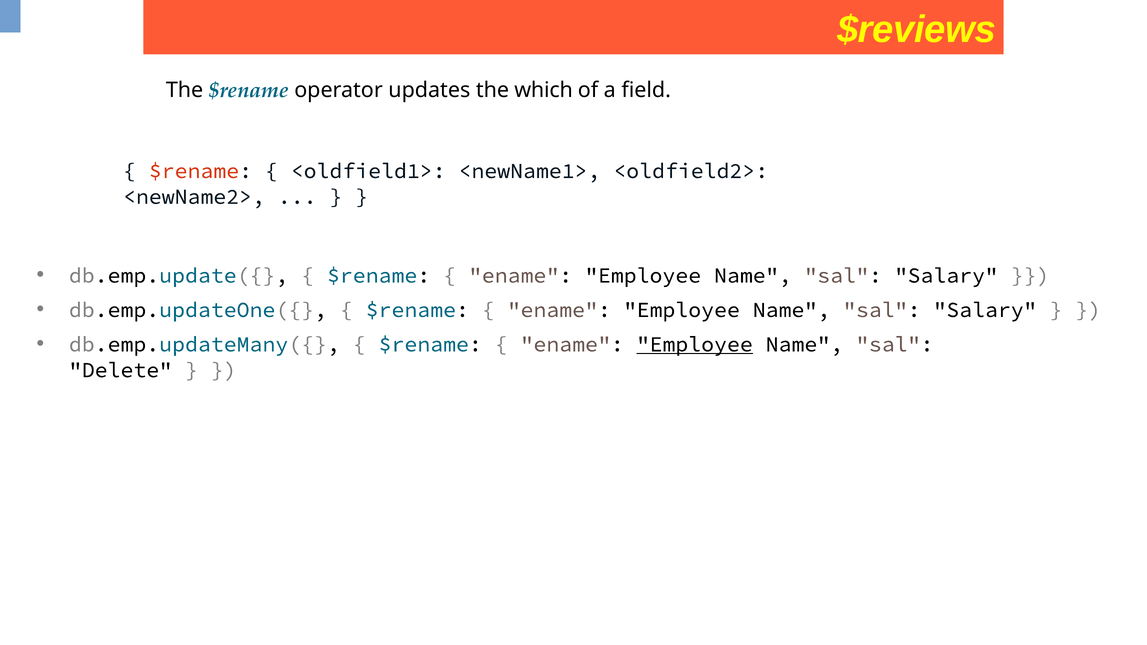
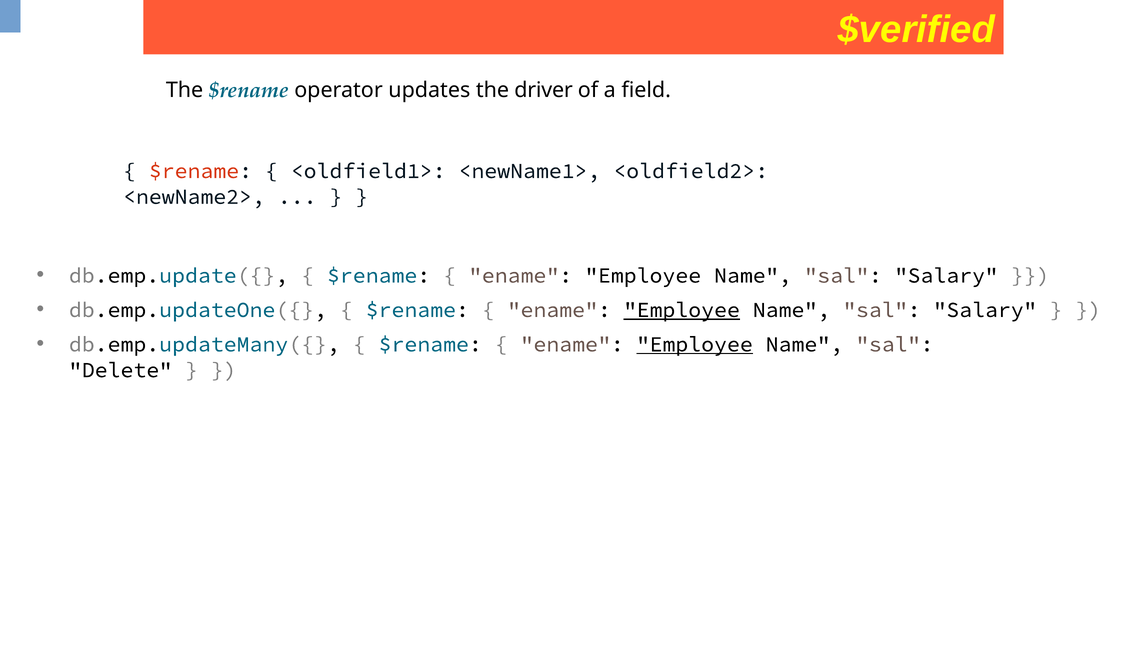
$reviews: $reviews -> $verified (916, 30)
which: which -> driver (544, 90)
Employee underline: none -> present (682, 310)
